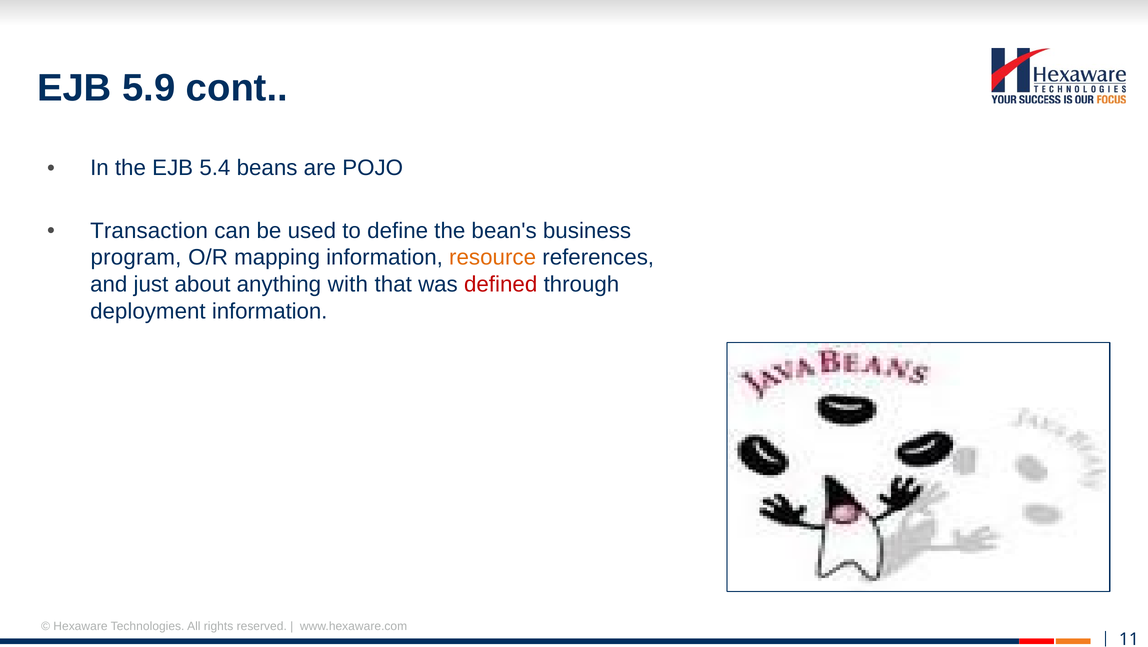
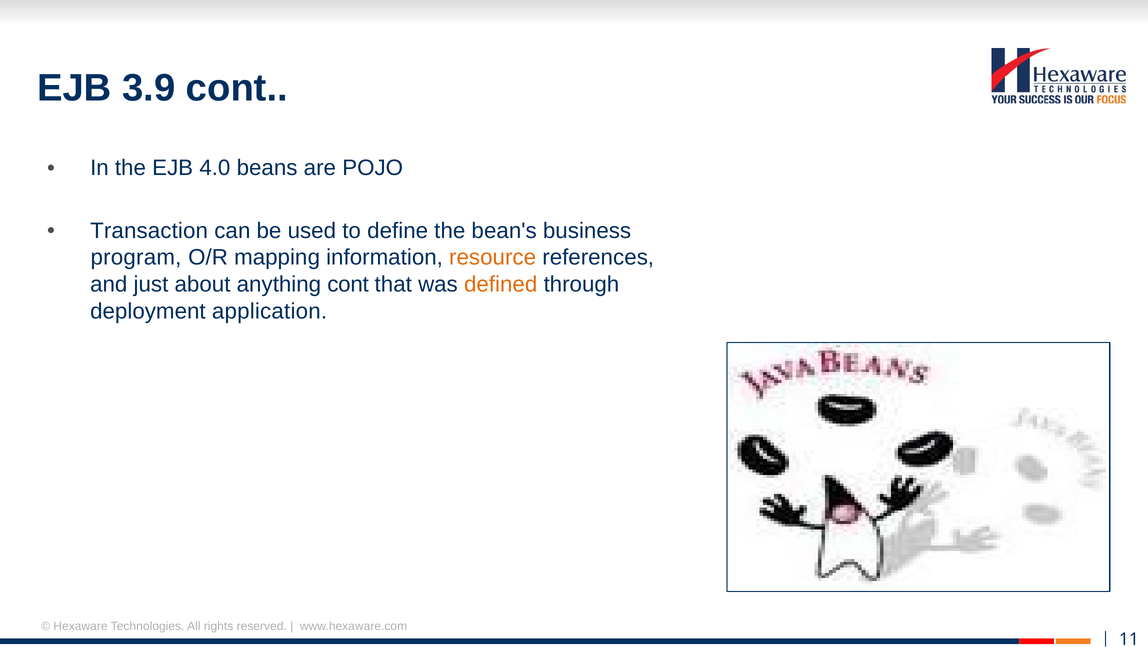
5.9: 5.9 -> 3.9 (149, 88)
5.4: 5.4 -> 4.0 (215, 168)
anything with: with -> cont (348, 284)
defined colour: red -> orange (501, 284)
deployment information: information -> application (270, 311)
